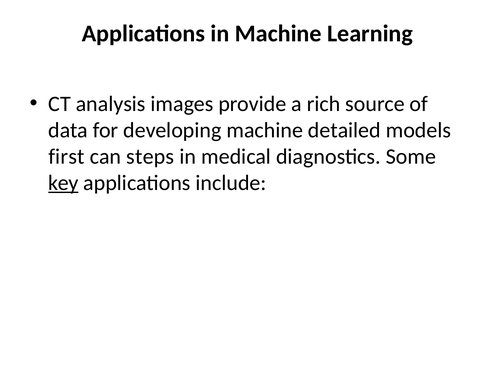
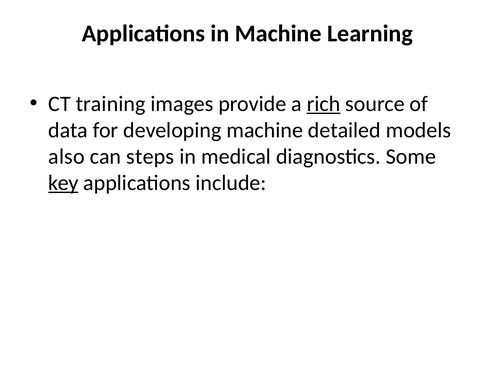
analysis: analysis -> training (111, 104)
rich underline: none -> present (324, 104)
first: first -> also (66, 157)
